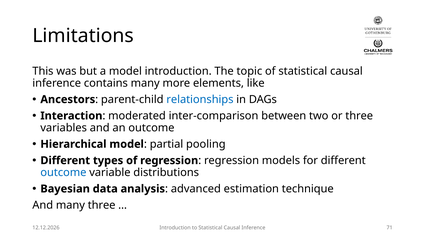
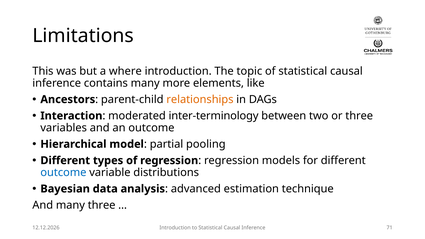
a model: model -> where (125, 71)
relationships colour: blue -> orange (200, 99)
inter-comparison: inter-comparison -> inter-terminology (214, 116)
